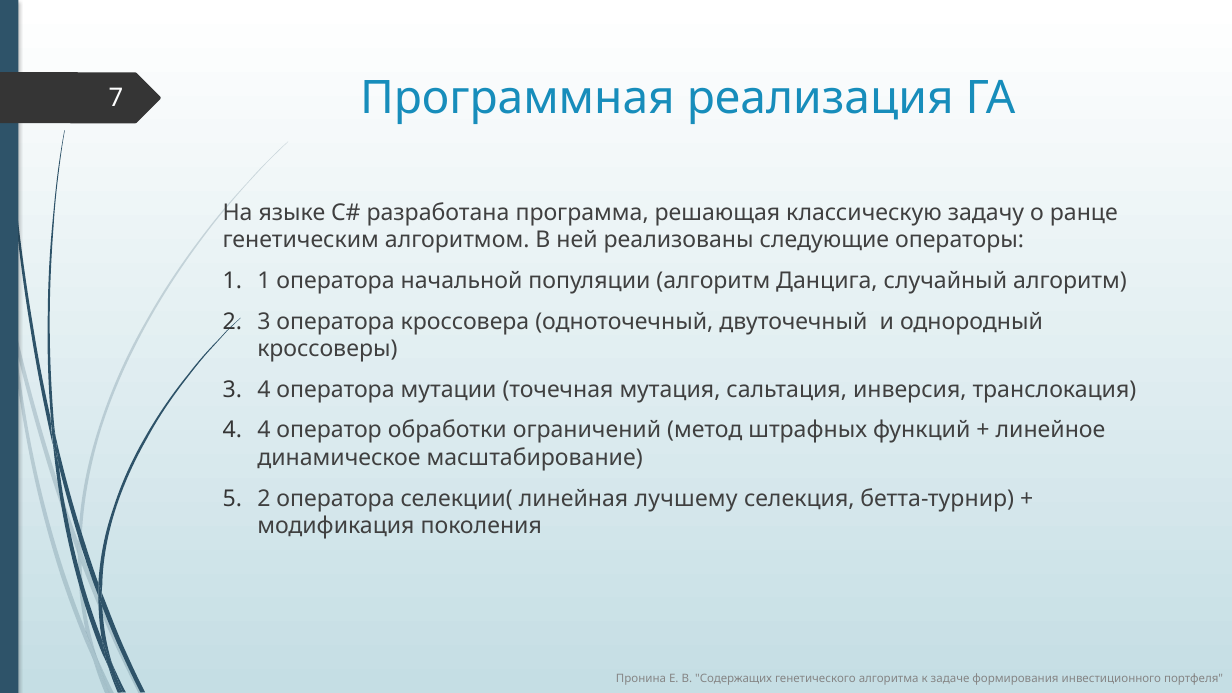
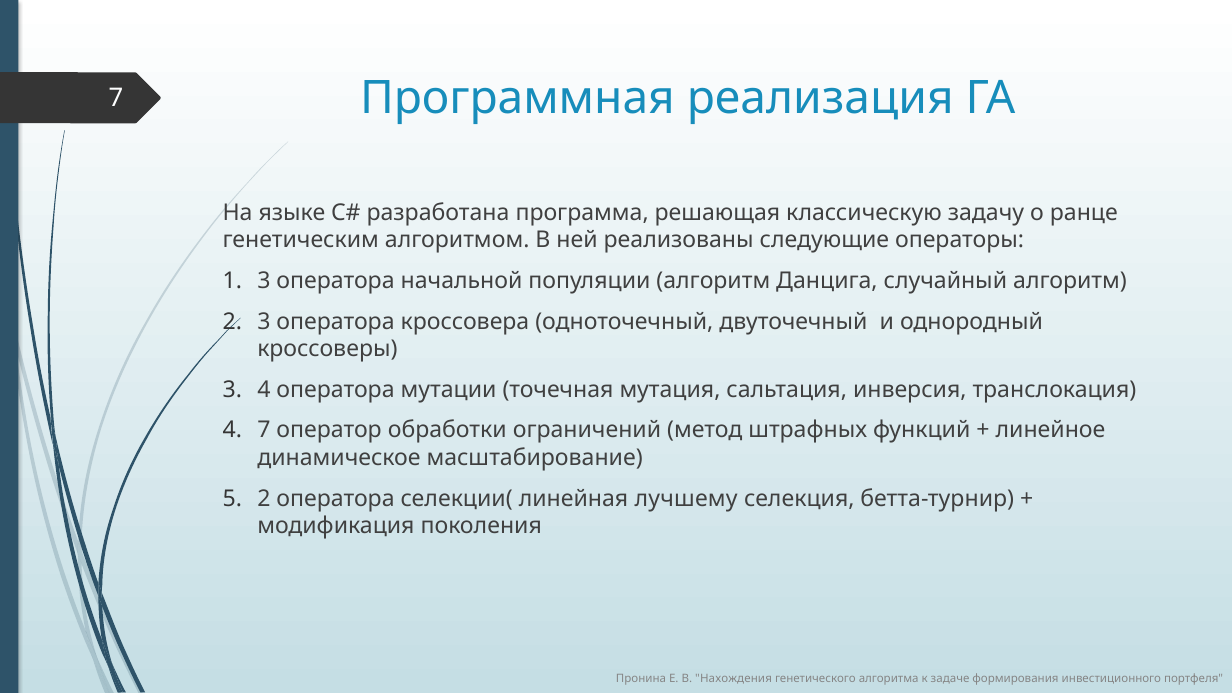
1 1: 1 -> 3 (264, 281)
4 4: 4 -> 7 (264, 430)
Содержащих: Содержащих -> Нахождения (734, 679)
